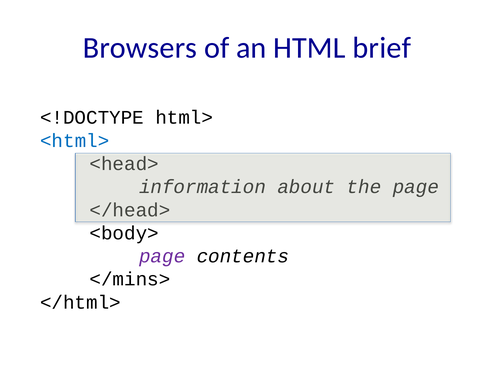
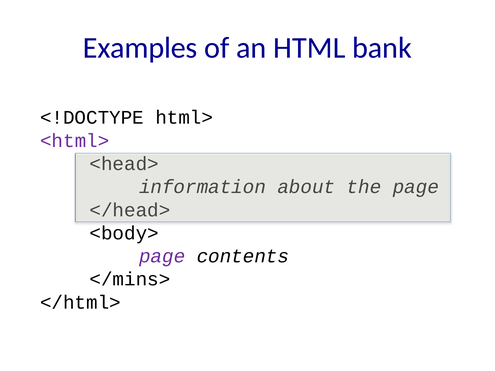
Browsers: Browsers -> Examples (140, 48)
brief: brief -> bank (382, 48)
<html> colour: blue -> purple (75, 141)
